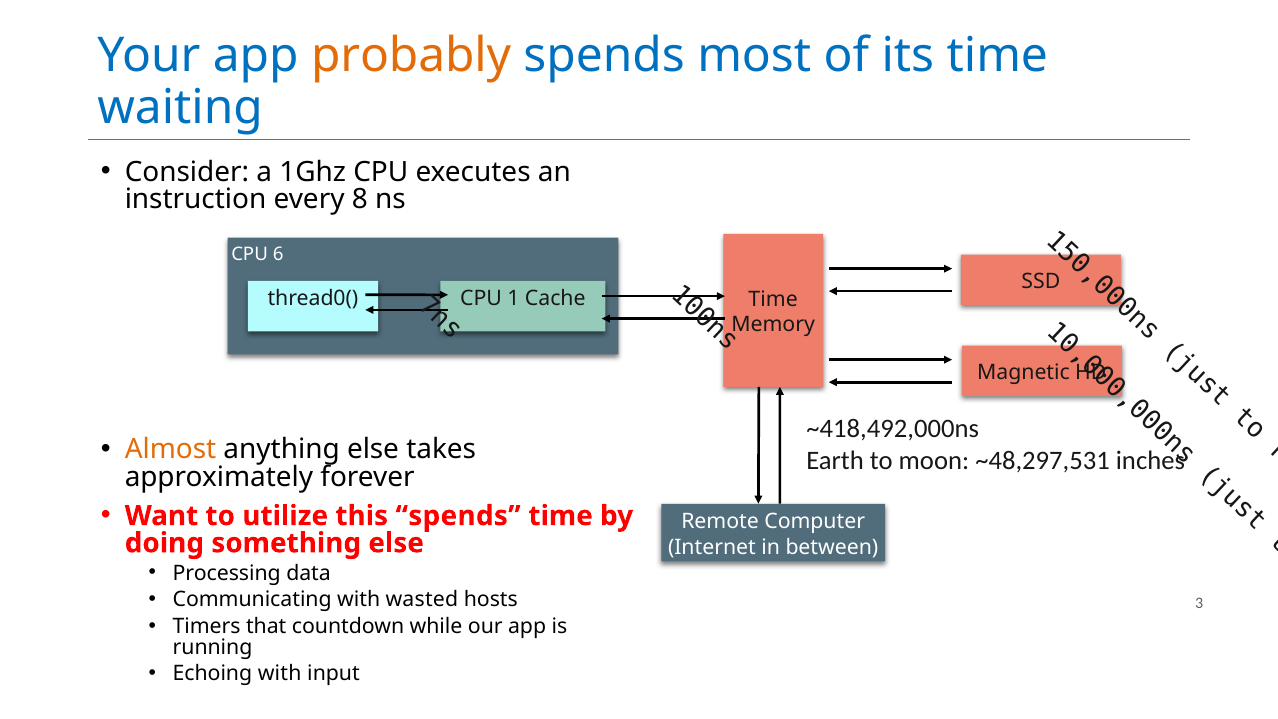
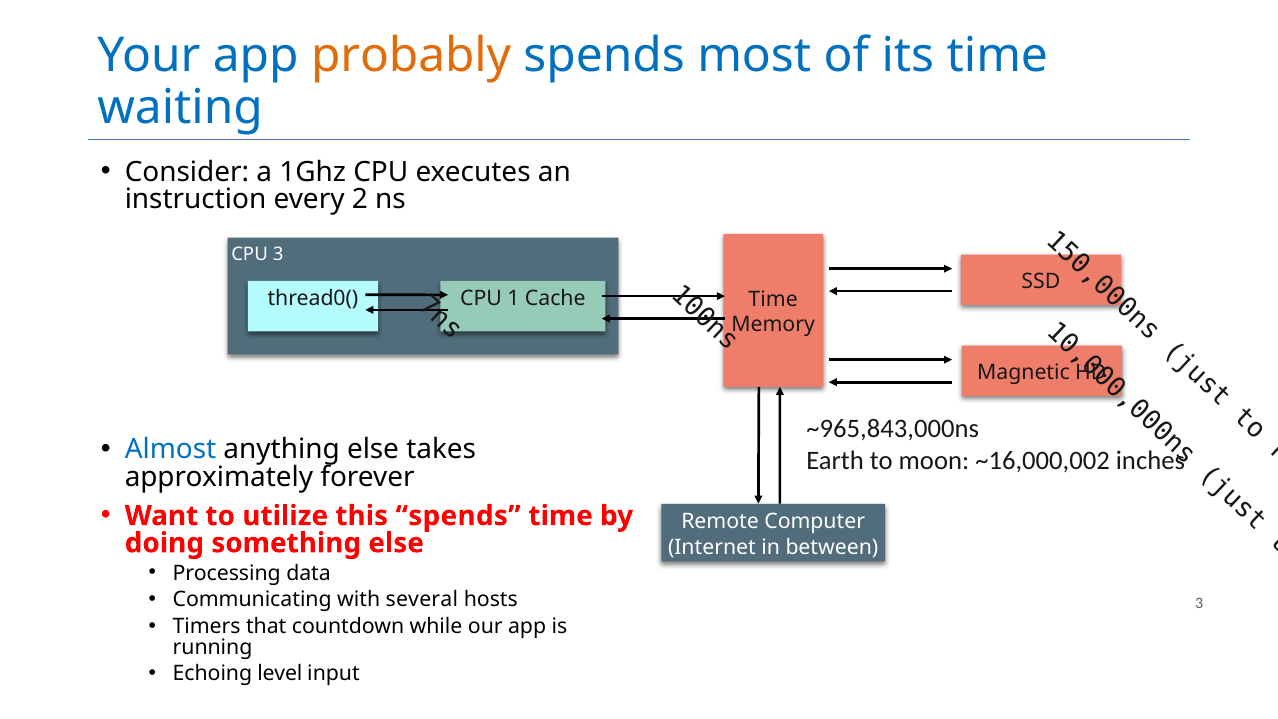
8: 8 -> 2 (360, 200)
CPU 6: 6 -> 3 (278, 254)
~418,492,000ns: ~418,492,000ns -> ~965,843,000ns (893, 428)
Almost colour: orange -> blue (171, 450)
~48,297,531: ~48,297,531 -> ~16,000,002 (1043, 460)
wasted: wasted -> several (422, 600)
Echoing with: with -> level (280, 674)
